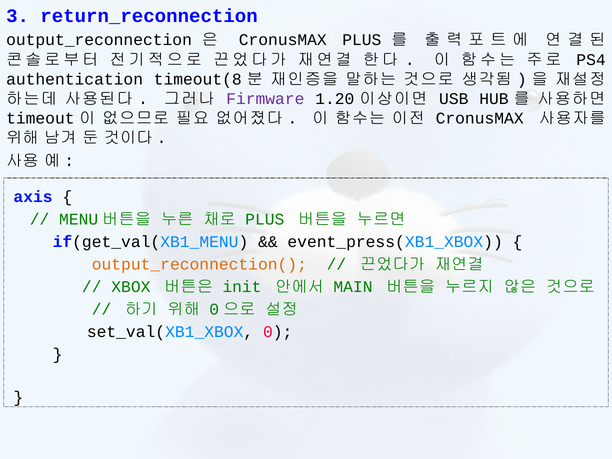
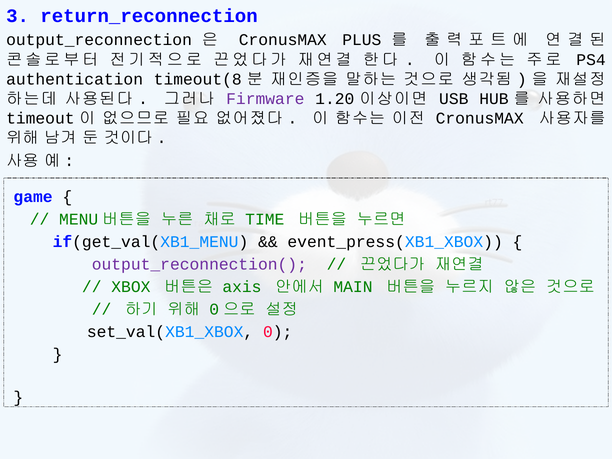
axis: axis -> game (33, 197)
PLUS: PLUS -> TIME (265, 219)
output_reconnection( colour: orange -> purple (199, 264)
init: init -> axis (242, 287)
